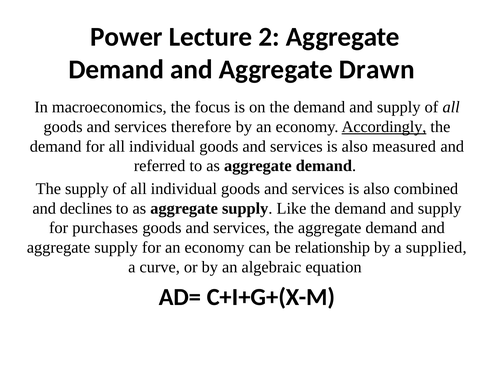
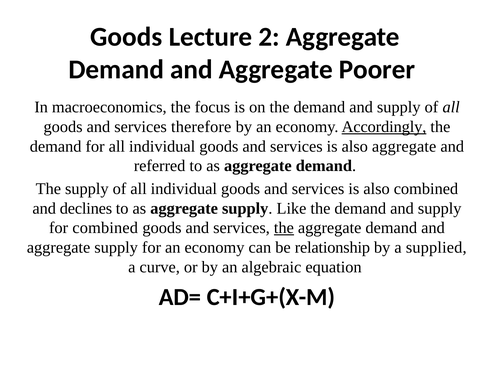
Power: Power -> Goods (126, 37)
Drawn: Drawn -> Poorer (377, 70)
also measured: measured -> aggregate (404, 147)
for purchases: purchases -> combined (105, 228)
the underline: none -> present (284, 228)
